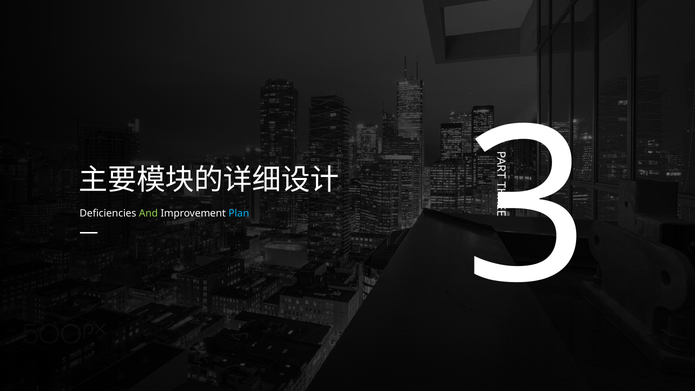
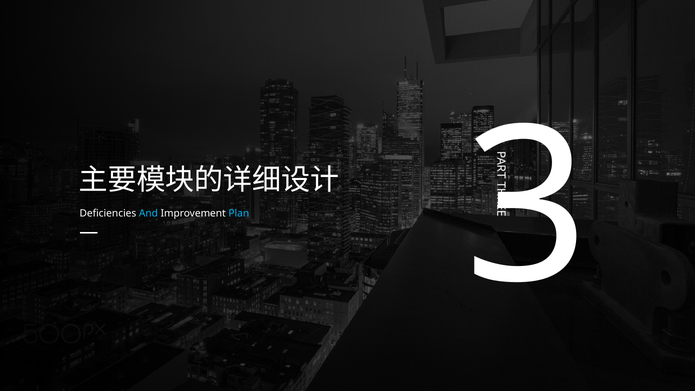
And colour: light green -> light blue (148, 213)
